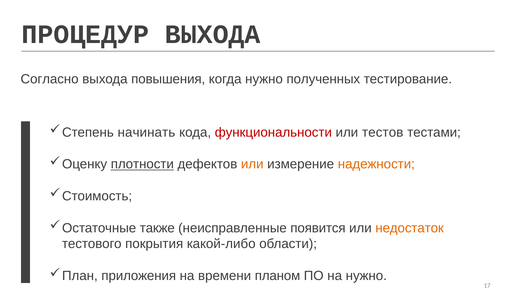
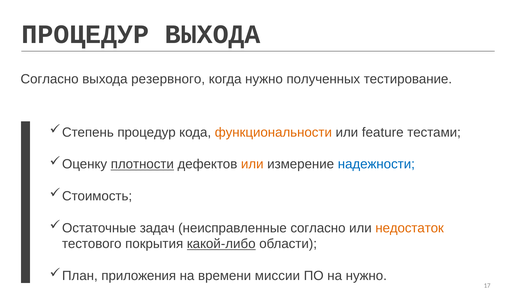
повышения: повышения -> резервного (168, 79)
начинать: начинать -> процедур (147, 132)
функциональности colour: red -> orange (273, 132)
тестов: тестов -> feature (383, 132)
надежности colour: orange -> blue (376, 164)
также: также -> задач (157, 228)
неисправленные появится: появится -> согласно (318, 228)
какой-либо underline: none -> present (221, 244)
планом: планом -> миссии (277, 276)
